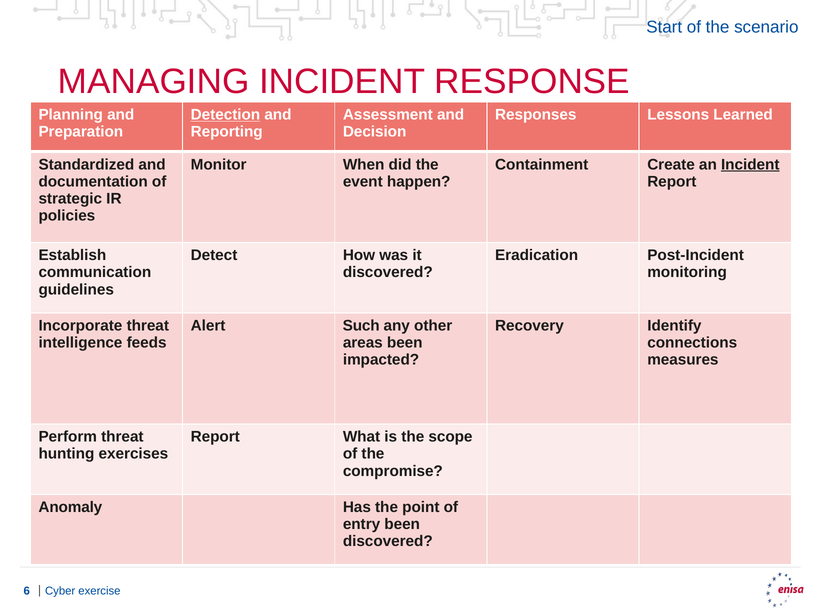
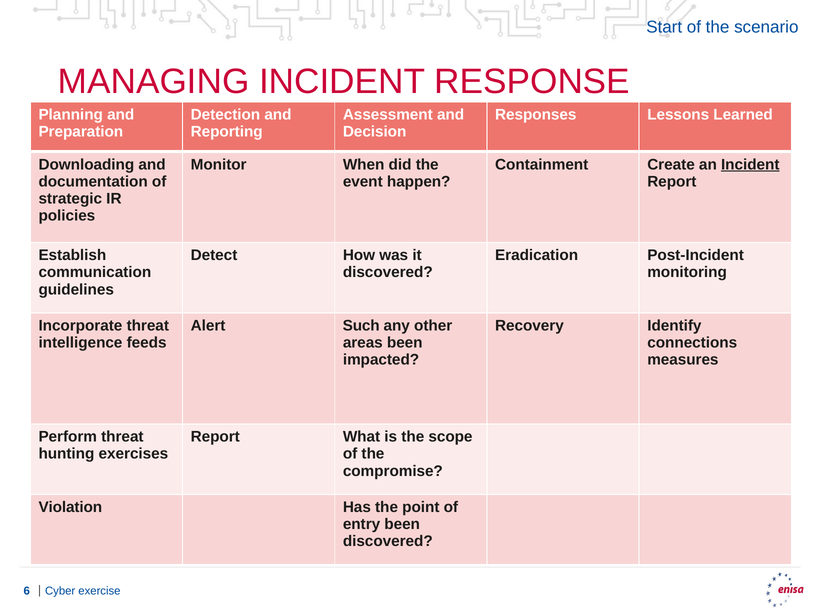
Detection underline: present -> none (225, 115)
Standardized: Standardized -> Downloading (86, 164)
Anomaly: Anomaly -> Violation (70, 507)
